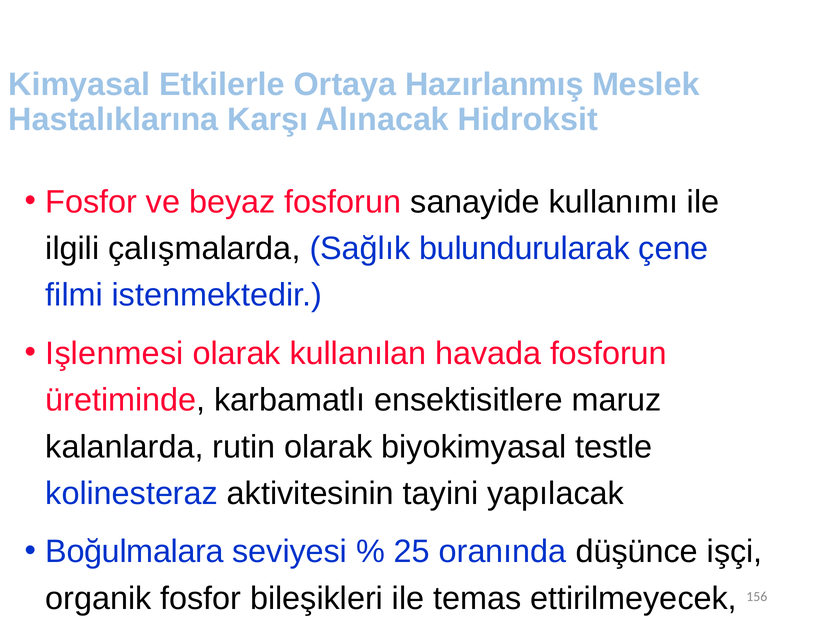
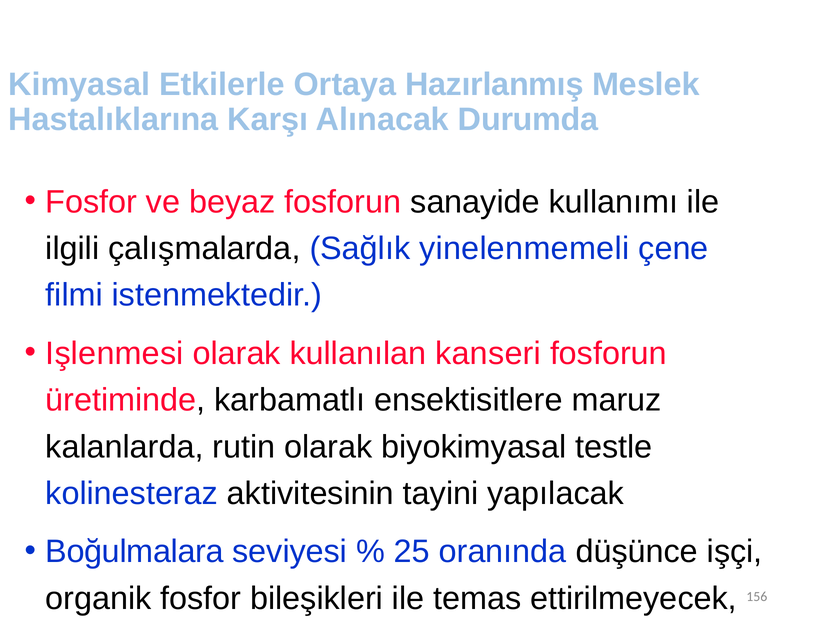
Hidroksit: Hidroksit -> Durumda (528, 120)
bulundurularak: bulundurularak -> yinelenmemeli (524, 248)
havada: havada -> kanseri (488, 353)
